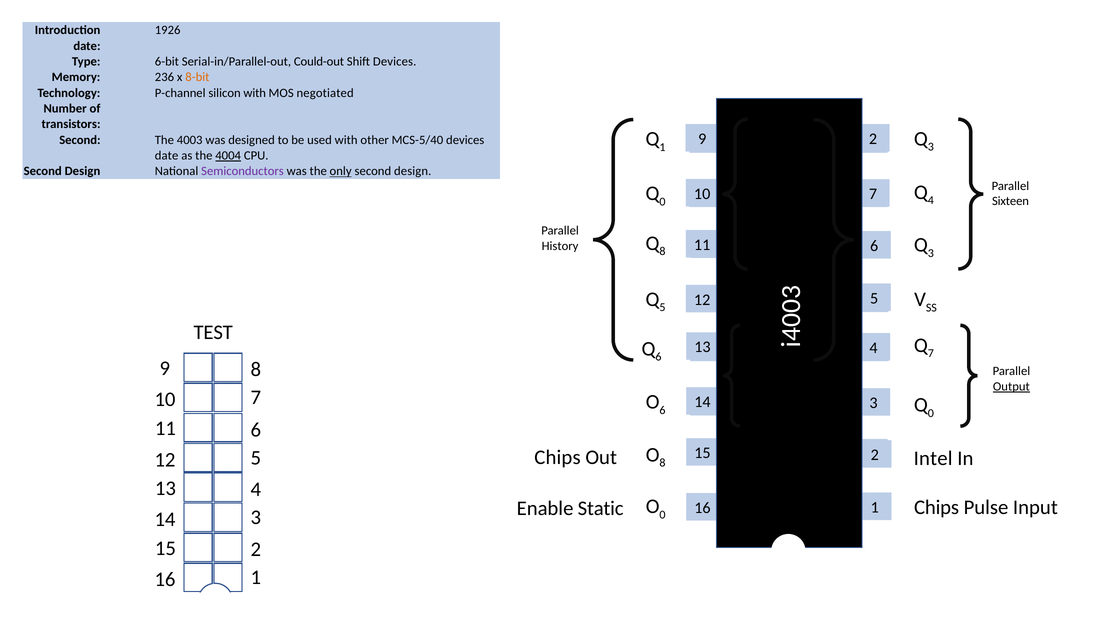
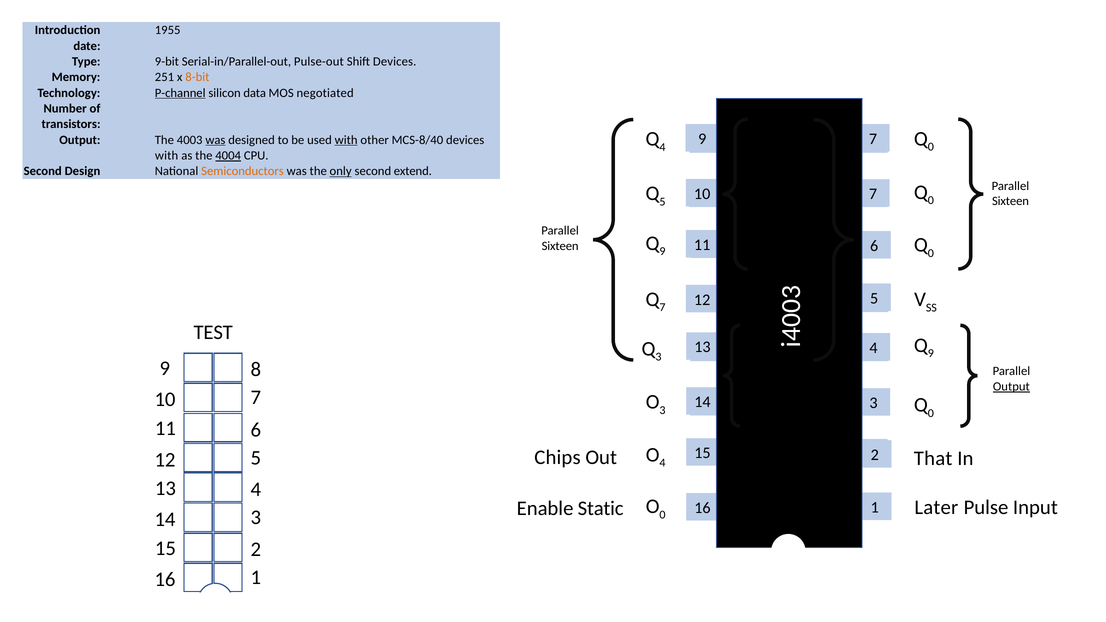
1926: 1926 -> 1955 (168, 30)
6-bit: 6-bit -> 9-bit (167, 62)
Could-out: Could-out -> Pulse-out (319, 62)
236: 236 -> 251 (164, 77)
P-channel underline: none -> present (180, 93)
silicon with: with -> data (255, 93)
3: 3 -> 0 (931, 147)
1: 1 -> 4 (662, 147)
9 2: 2 -> 7 (873, 139)
Second: Second -> Output (80, 140)
was underline: none -> present (215, 140)
with underline: none -> present (346, 140)
MCS-5/40: MCS-5/40 -> MCS-8/40 (417, 140)
date: date -> with (167, 156)
Semiconductors colour: purple -> orange (243, 171)
design: design -> extend (413, 171)
4: 4 -> 0 (931, 201)
0: 0 -> 5 (662, 202)
8: 8 -> 9 (662, 252)
3: 3 -> 0 (931, 253)
History: History -> Sixteen (560, 246)
5: 5 -> 7 (662, 307)
7: 7 -> 9 (931, 354)
6: 6 -> 3 (658, 357)
6: 6 -> 3 (663, 410)
8: 8 -> 4 (663, 463)
Intel: Intel -> That (933, 459)
Chips: Chips -> Later (936, 508)
